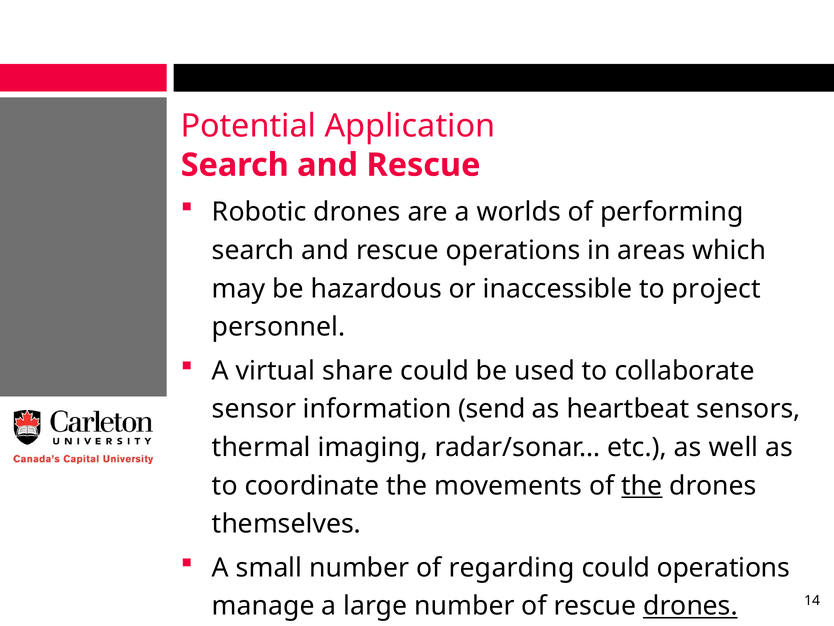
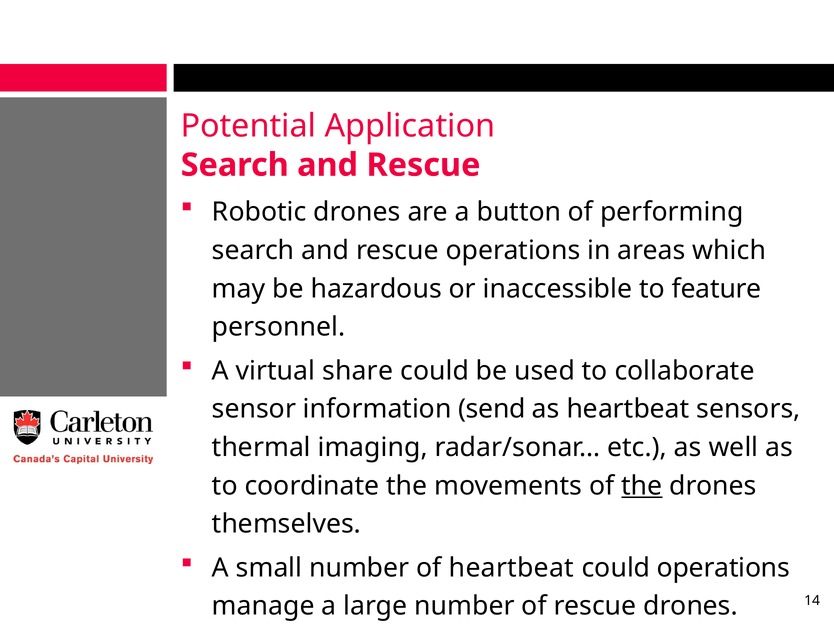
worlds: worlds -> button (519, 212)
project: project -> feature (717, 288)
of regarding: regarding -> heartbeat (511, 567)
drones underline: present -> none (690, 606)
